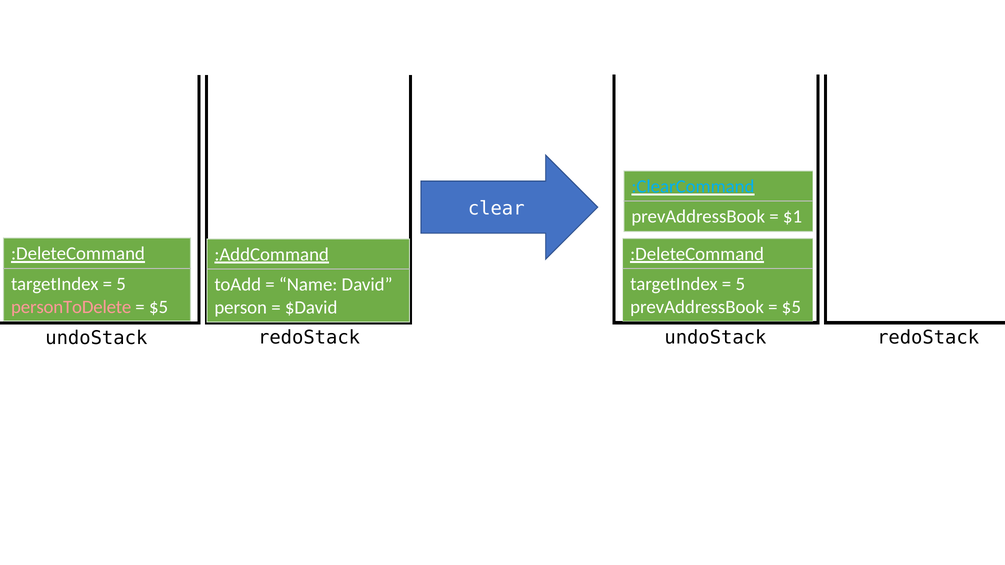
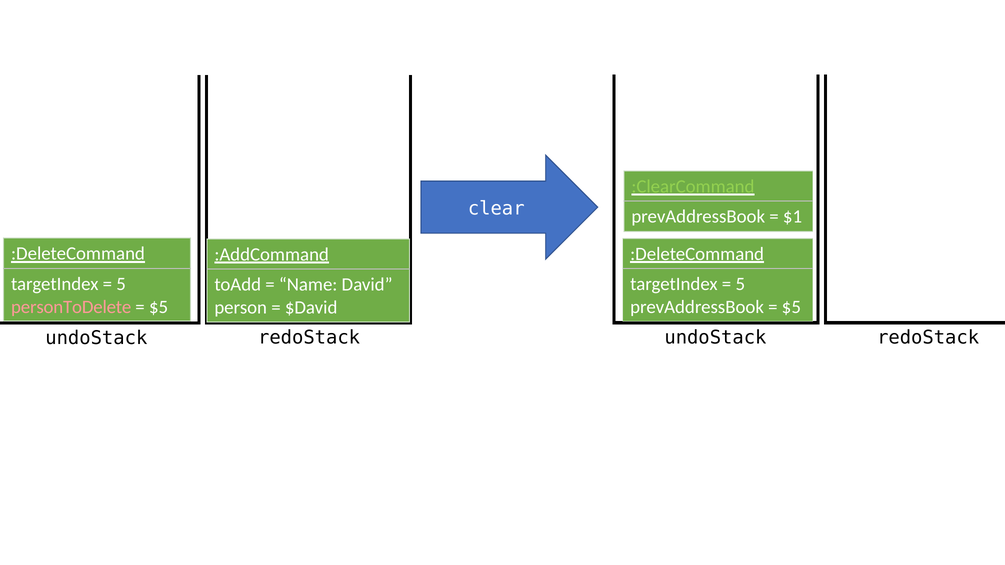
:ClearCommand colour: light blue -> light green (693, 187)
